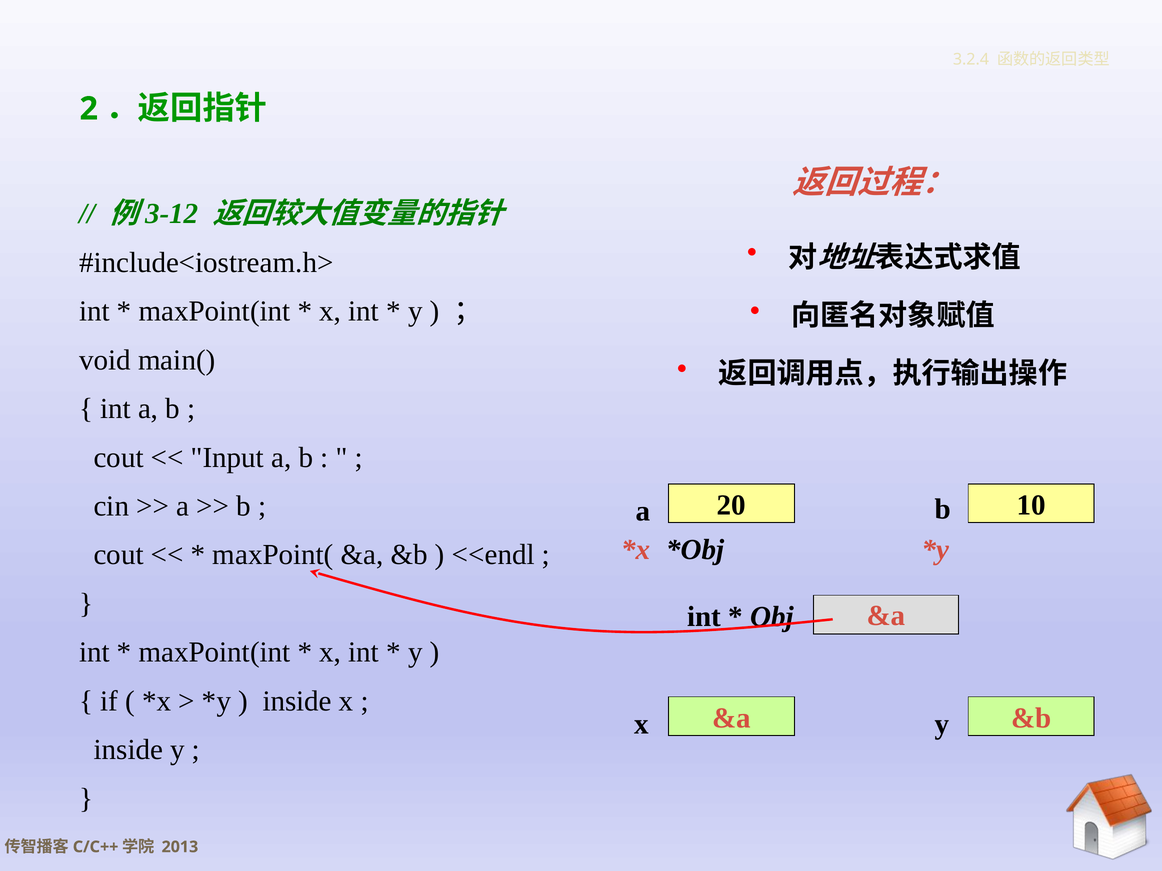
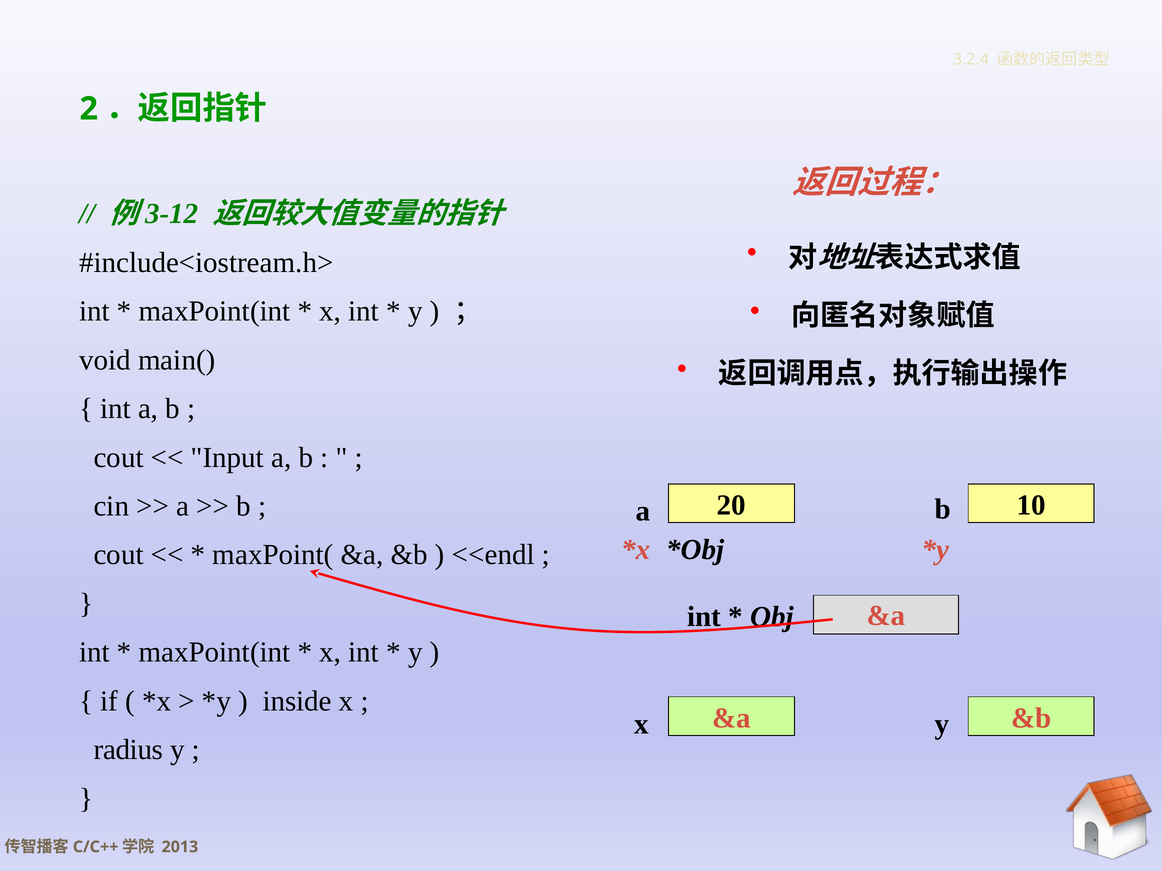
inside: inside -> radius (128, 750)
